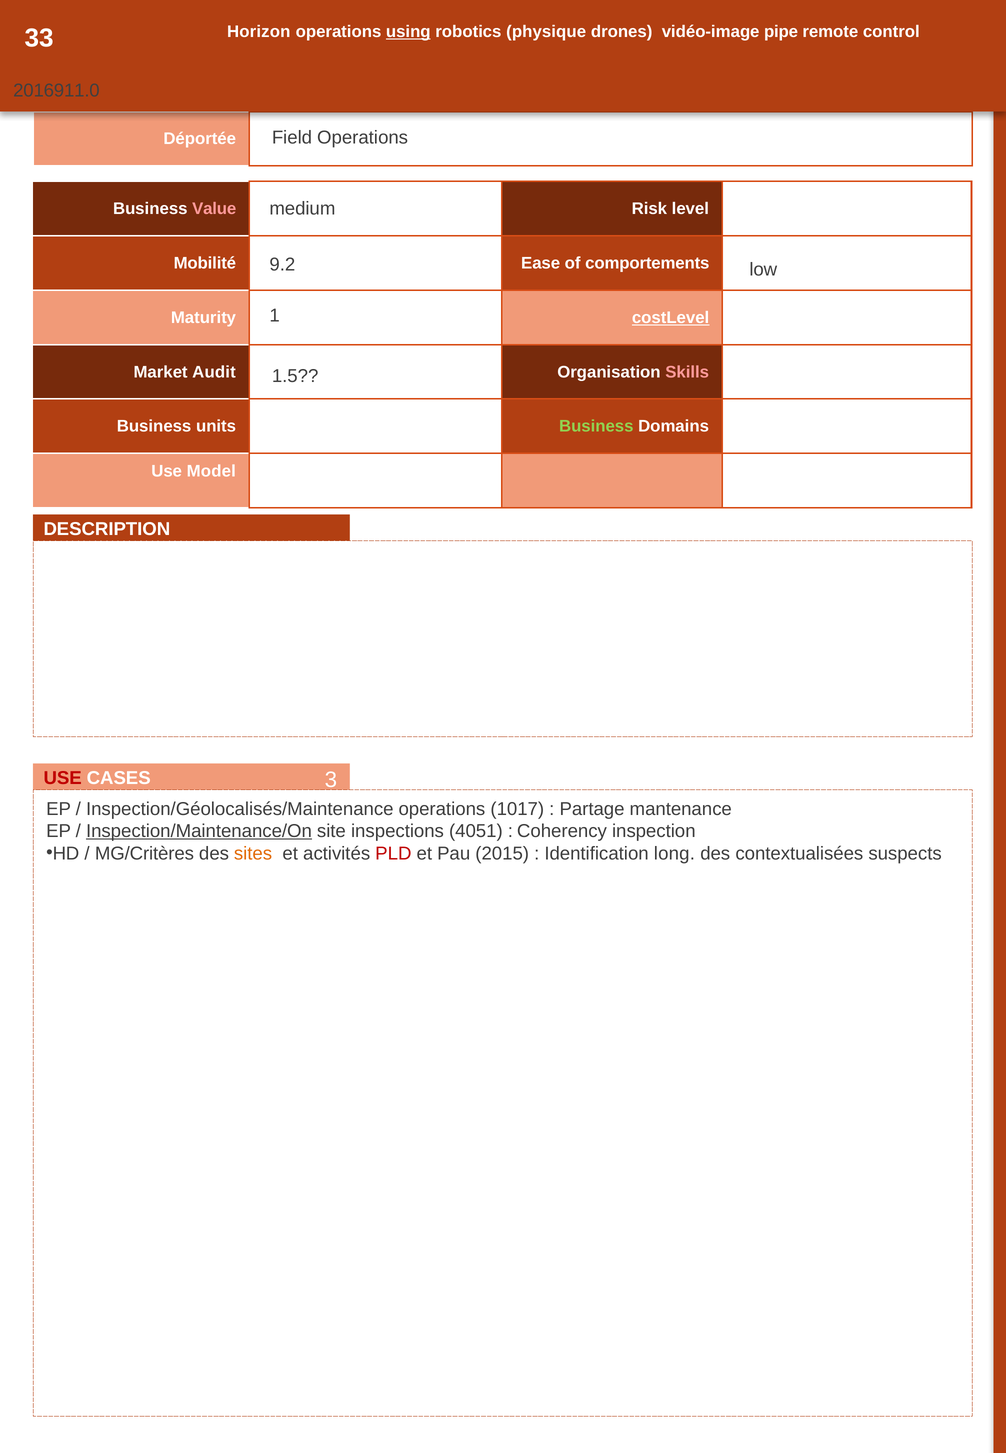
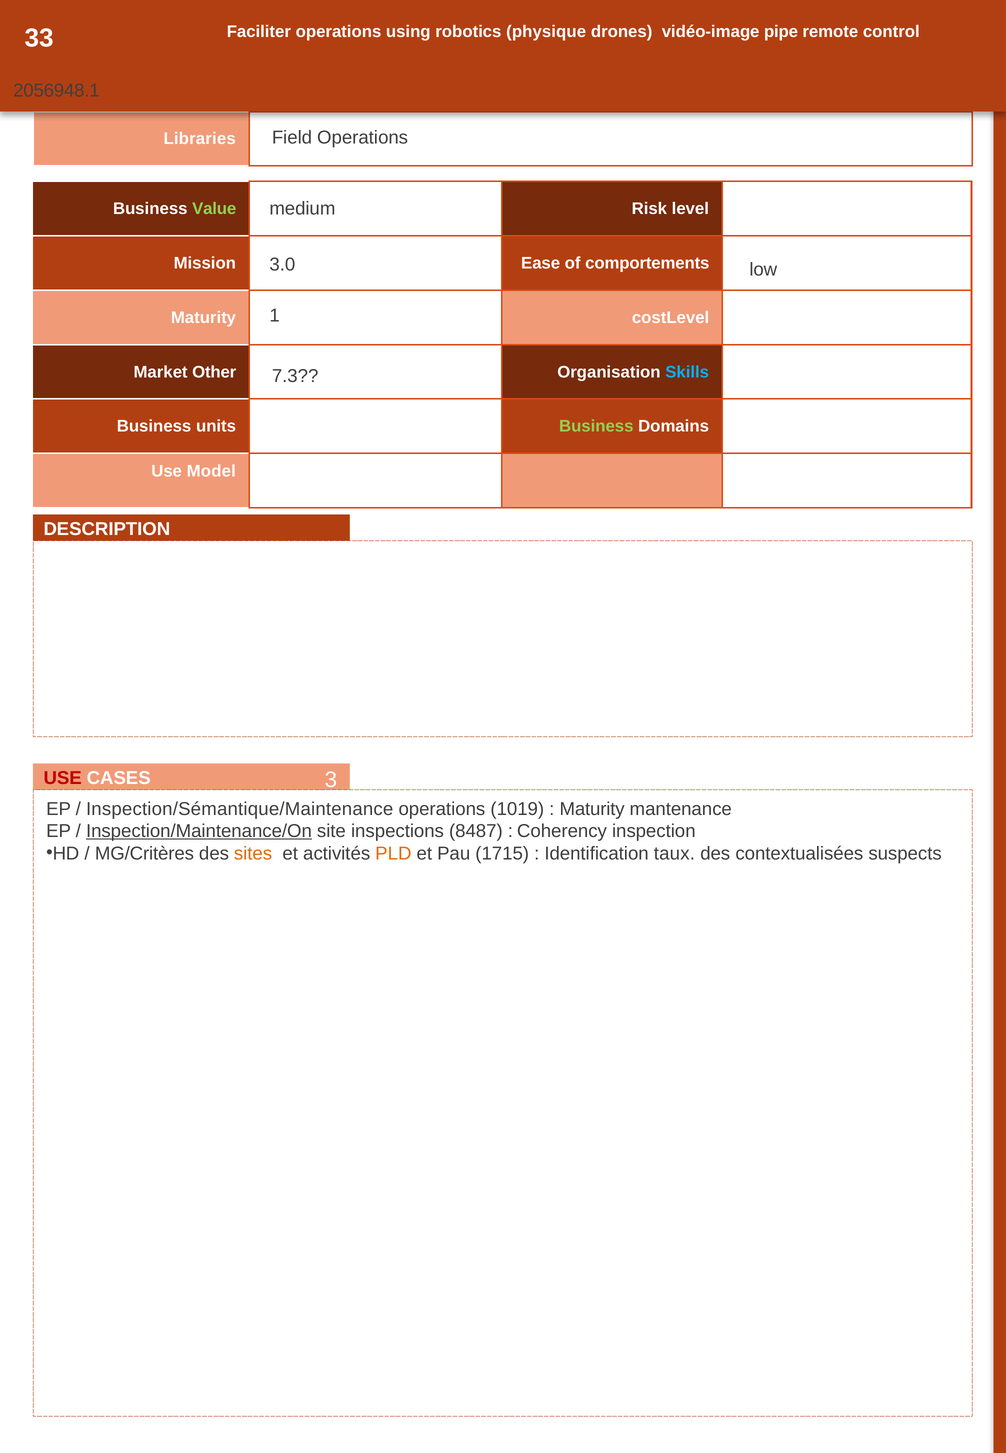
Horizon: Horizon -> Faciliter (259, 32)
using underline: present -> none (408, 32)
2016911.0: 2016911.0 -> 2056948.1 (56, 91)
Déportée: Déportée -> Libraries (200, 139)
Value colour: pink -> light green (214, 209)
Mobilité: Mobilité -> Mission (205, 263)
9.2: 9.2 -> 3.0 (282, 264)
costLevel underline: present -> none (671, 318)
Audit: Audit -> Other (214, 372)
Skills colour: pink -> light blue (687, 372)
1.5: 1.5 -> 7.3 (295, 376)
Inspection/Géolocalisés/Maintenance: Inspection/Géolocalisés/Maintenance -> Inspection/Sémantique/Maintenance (240, 809)
1017: 1017 -> 1019 (517, 809)
Partage: Partage -> Maturity (592, 809)
4051: 4051 -> 8487 (476, 831)
PLD colour: red -> orange (393, 853)
2015: 2015 -> 1715 (502, 853)
long: long -> taux (674, 853)
